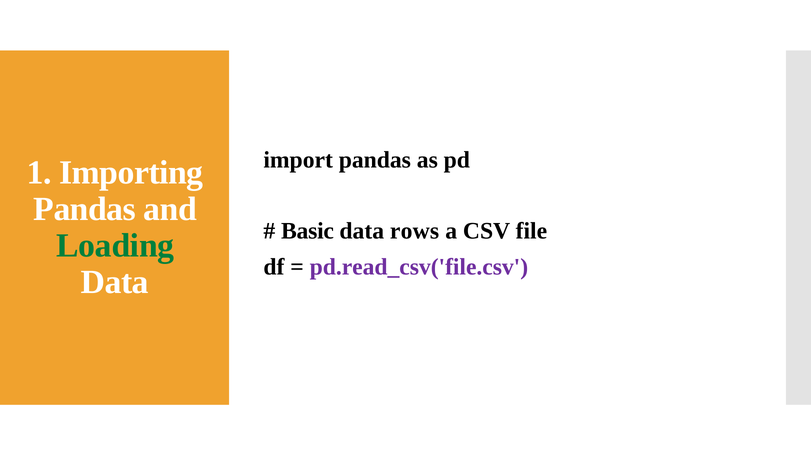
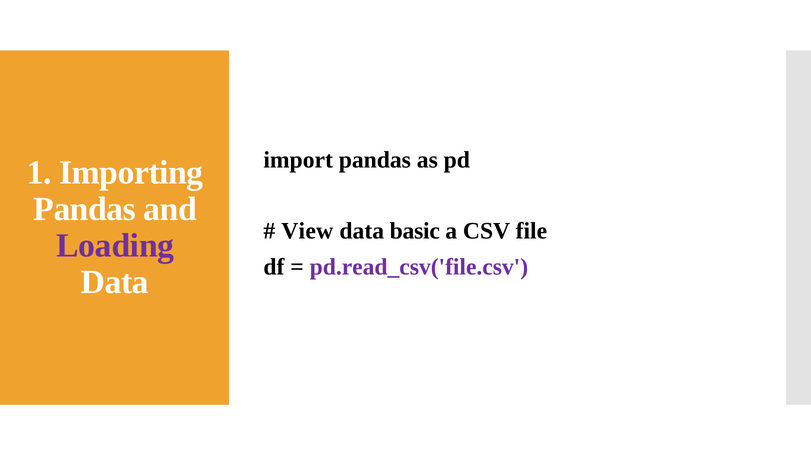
Basic: Basic -> View (307, 231)
rows: rows -> basic (415, 231)
Loading colour: green -> purple (115, 246)
